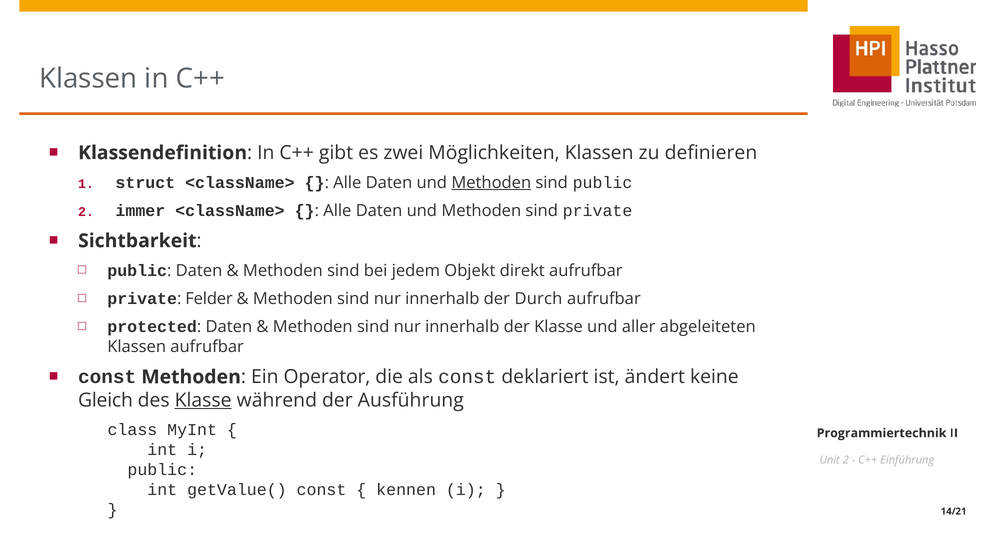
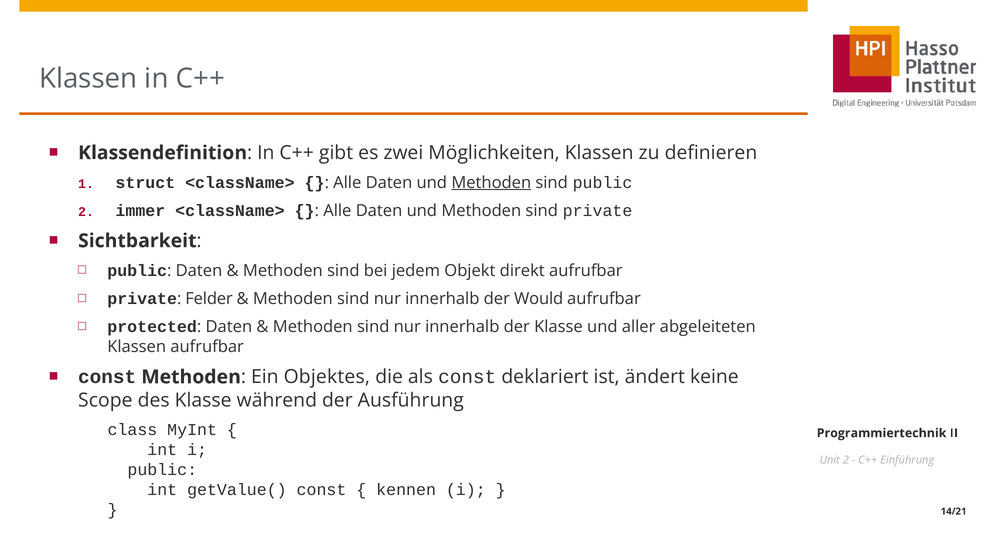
Durch: Durch -> Would (539, 299)
Operator: Operator -> Objektes (327, 377)
Gleich: Gleich -> Scope (105, 400)
Klasse underline: present -> none (203, 400)
